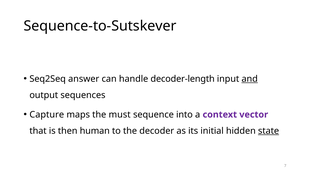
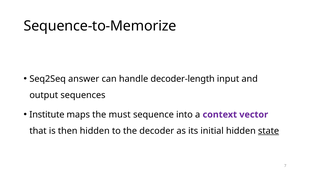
Sequence-to-Sutskever: Sequence-to-Sutskever -> Sequence-to-Memorize (100, 26)
and underline: present -> none (250, 79)
Capture: Capture -> Institute (47, 115)
then human: human -> hidden (95, 131)
